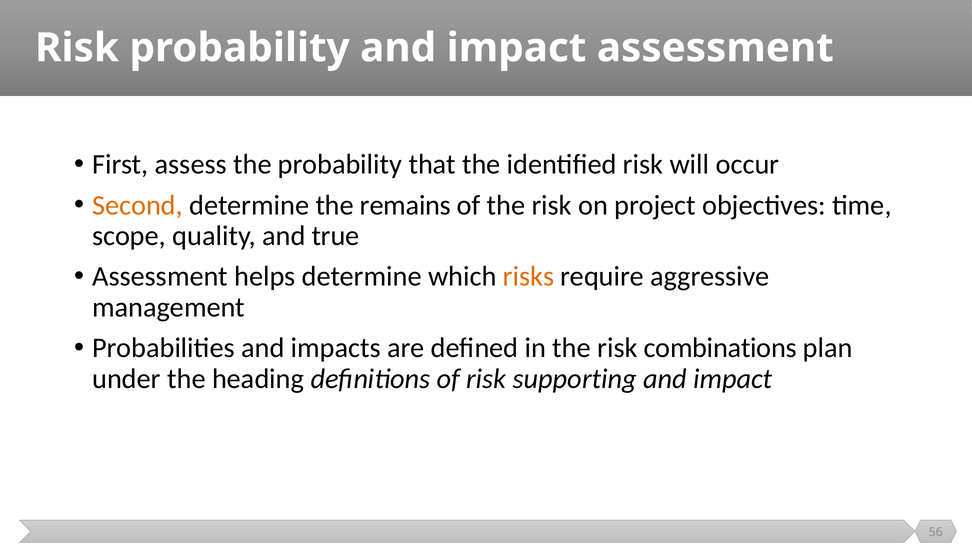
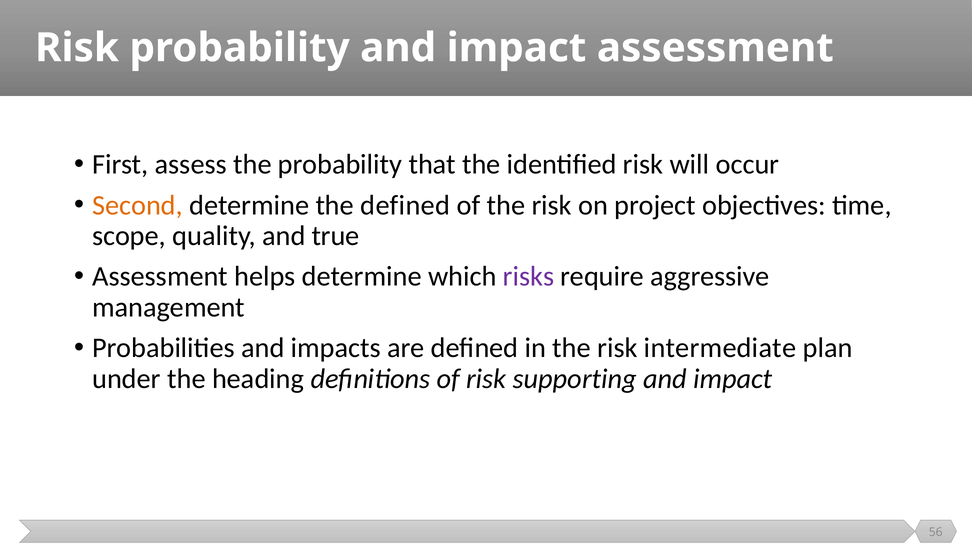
the remains: remains -> defined (405, 205)
risks colour: orange -> purple (529, 276)
combinations: combinations -> intermediate (720, 348)
